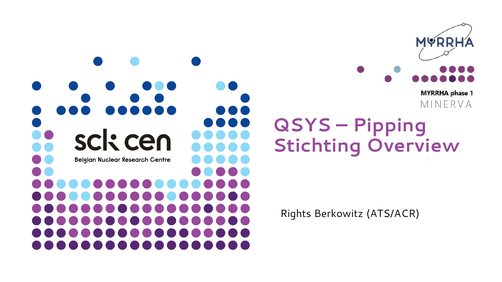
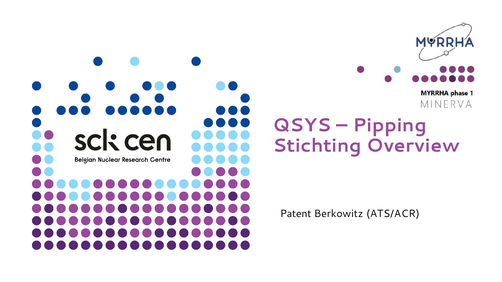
Rights: Rights -> Patent (296, 214)
